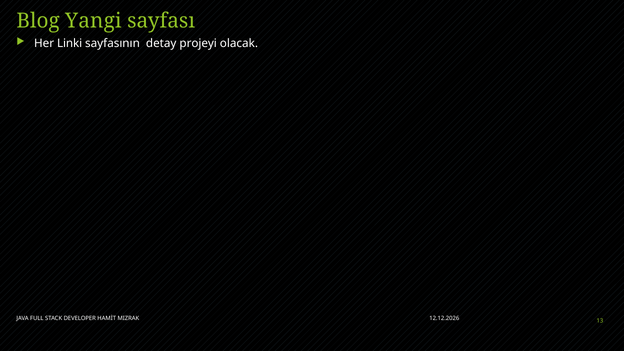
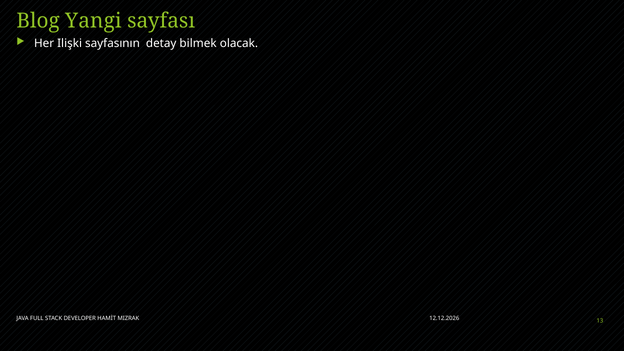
Linki: Linki -> Ilişki (70, 43)
projeyi: projeyi -> bilmek (198, 43)
